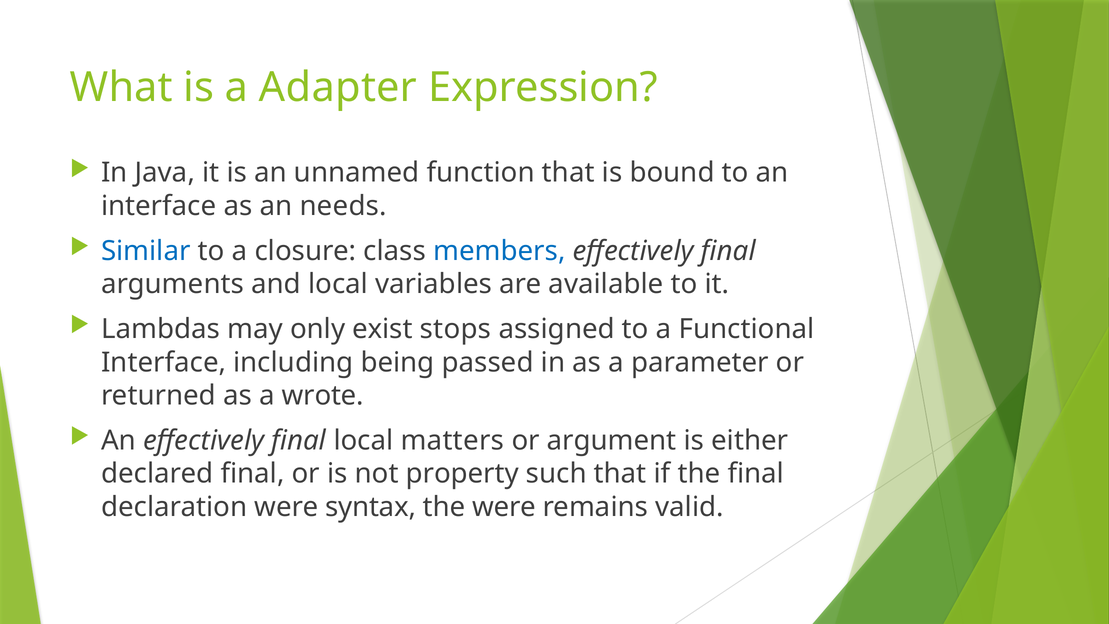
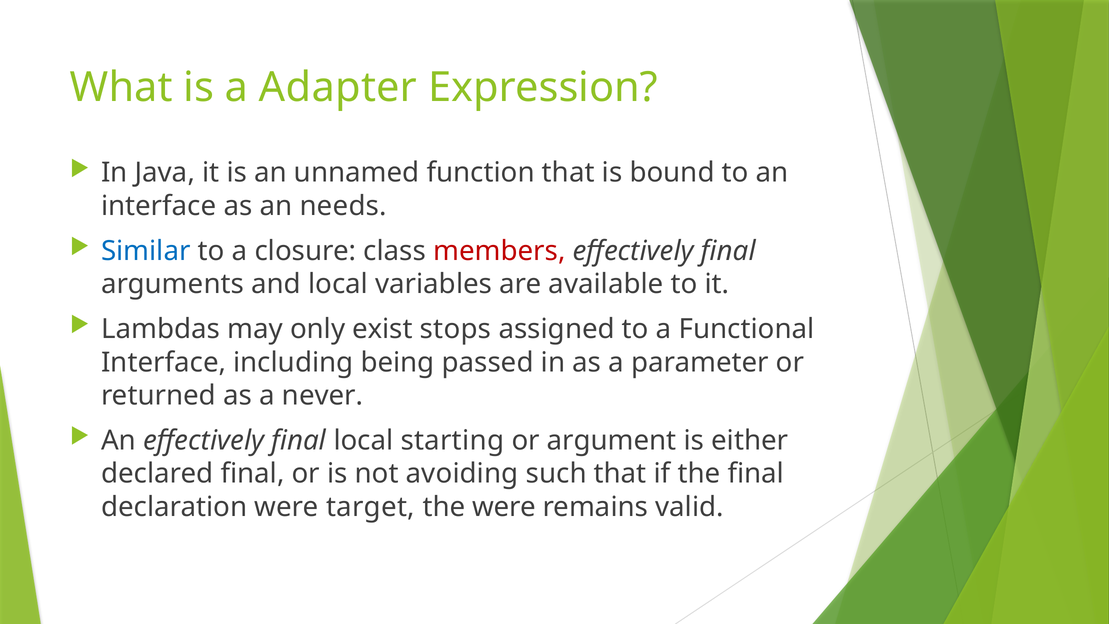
members colour: blue -> red (499, 251)
wrote: wrote -> never (323, 396)
matters: matters -> starting (452, 440)
property: property -> avoiding (462, 474)
syntax: syntax -> target (370, 507)
